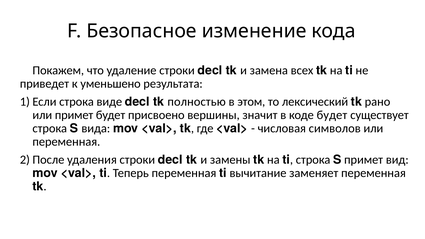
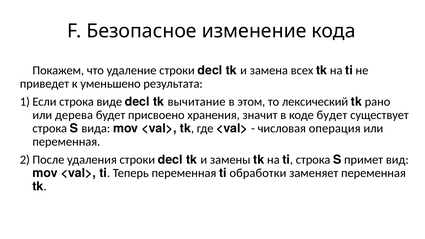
полностью: полностью -> вычитание (197, 102)
или примет: примет -> дерева (74, 115)
вершины: вершины -> хранения (214, 115)
символов: символов -> операция (335, 128)
вычитание: вычитание -> обработки (258, 173)
